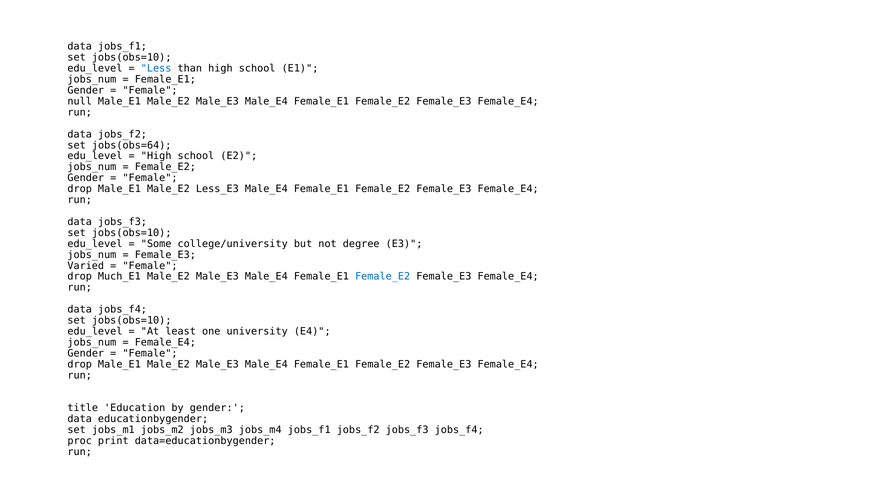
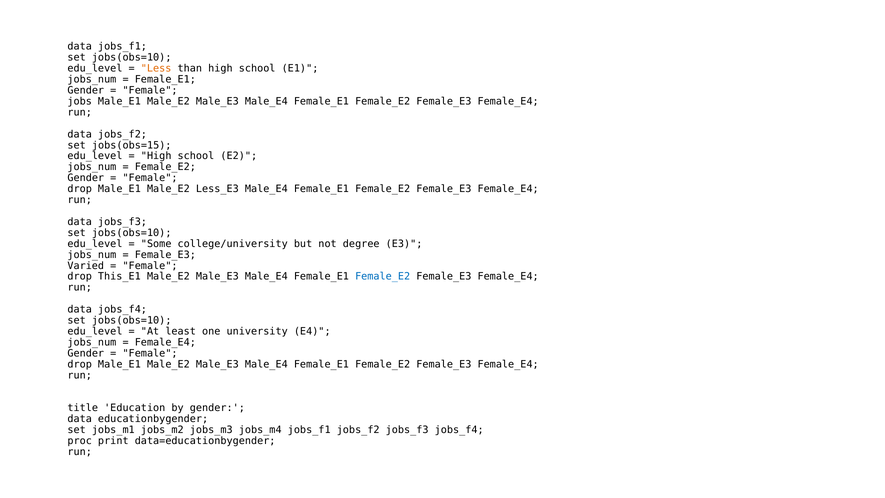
Less colour: blue -> orange (156, 68)
null: null -> jobs (80, 101)
jobs(obs=64: jobs(obs=64 -> jobs(obs=15 (132, 145)
Much_E1: Much_E1 -> This_E1 (119, 277)
